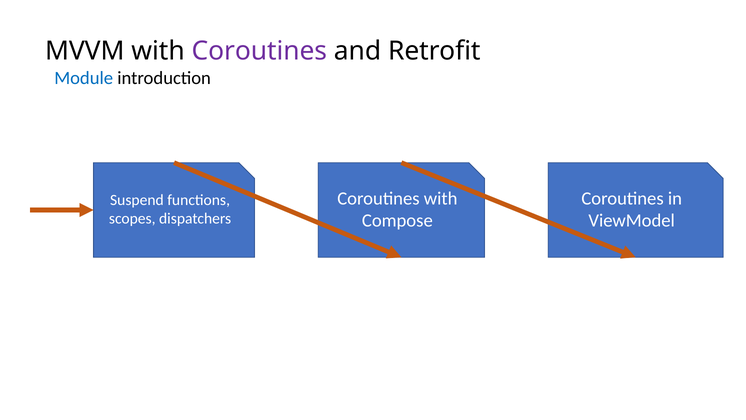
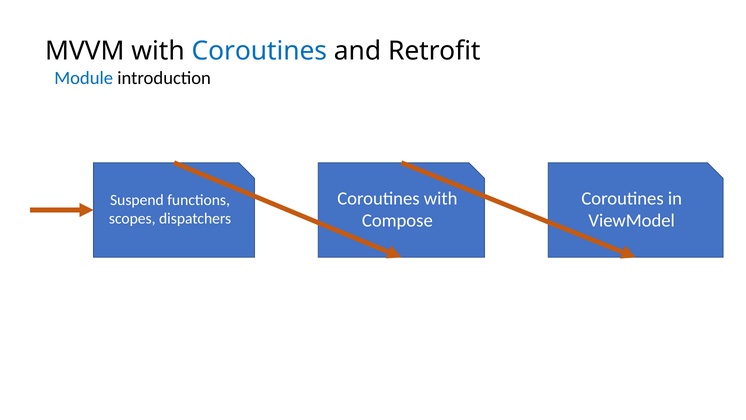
Coroutines colour: purple -> blue (259, 51)
